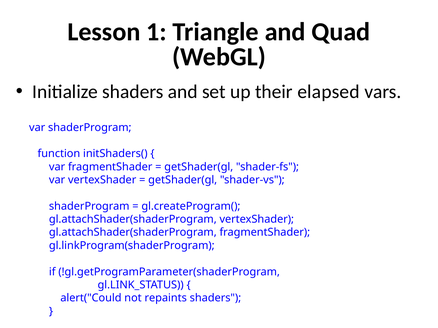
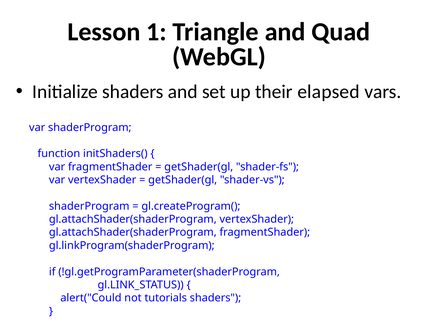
repaints: repaints -> tutorials (166, 298)
